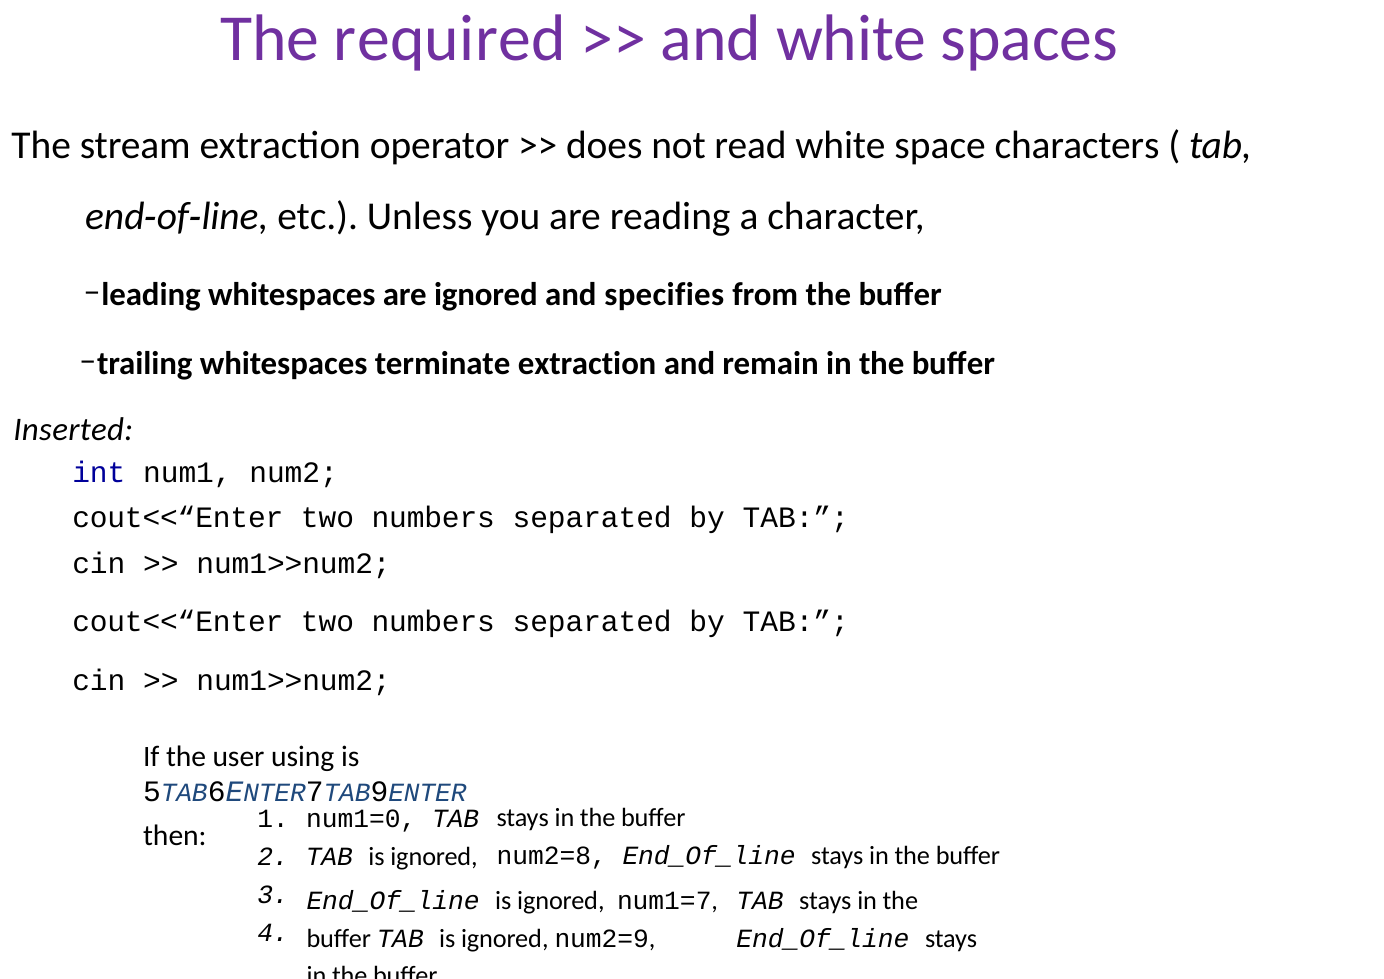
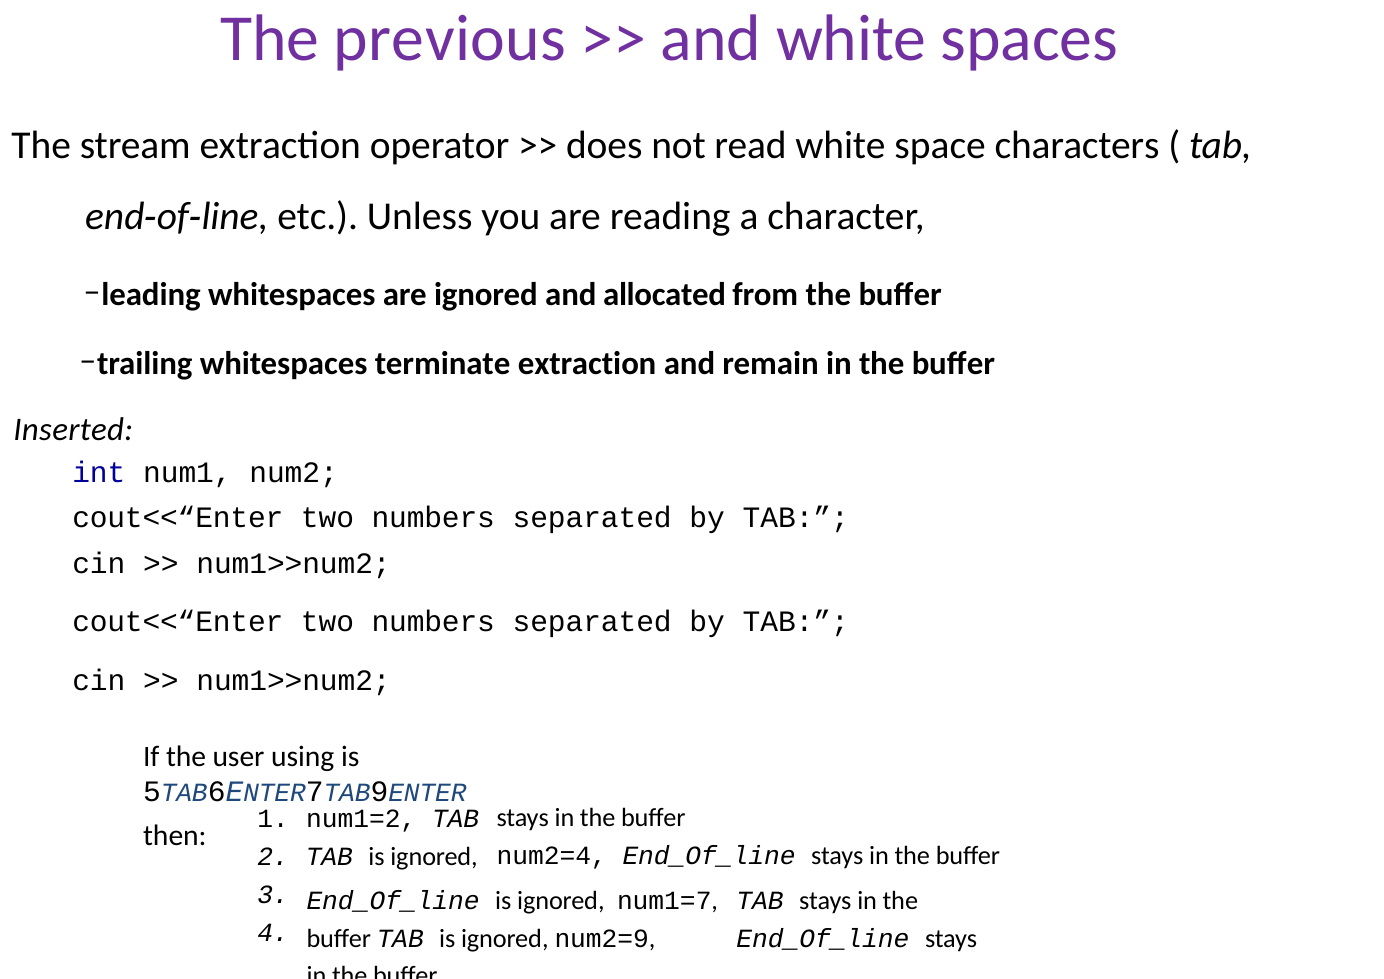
required: required -> previous (450, 38)
specifies: specifies -> allocated (665, 295)
num1=0: num1=0 -> num1=2 (361, 819)
num2=8: num2=8 -> num2=4 (552, 856)
